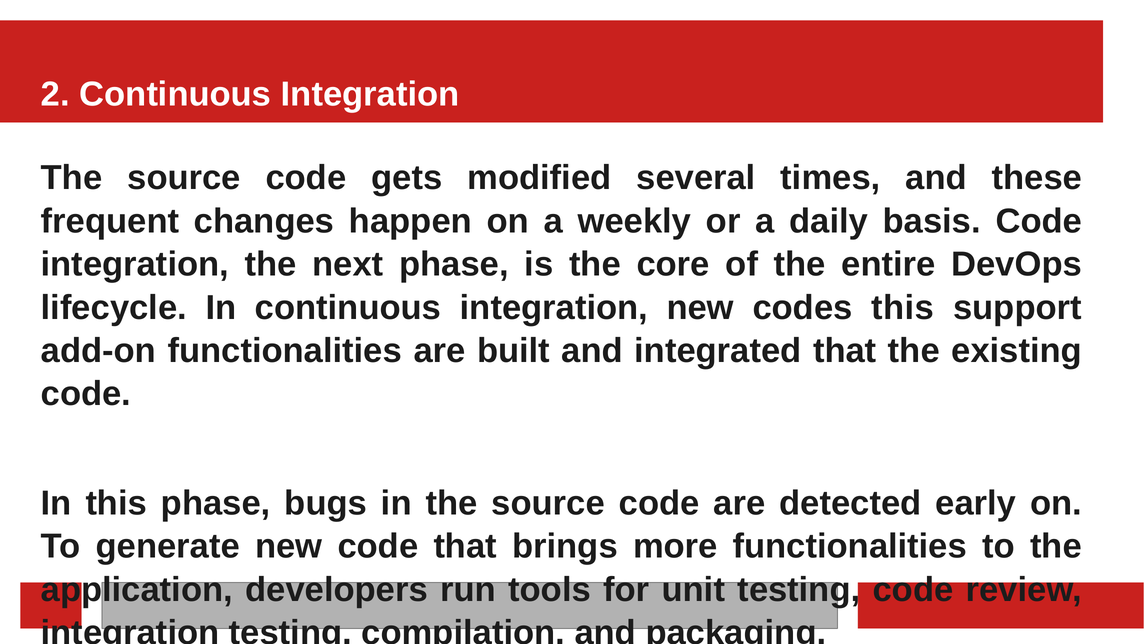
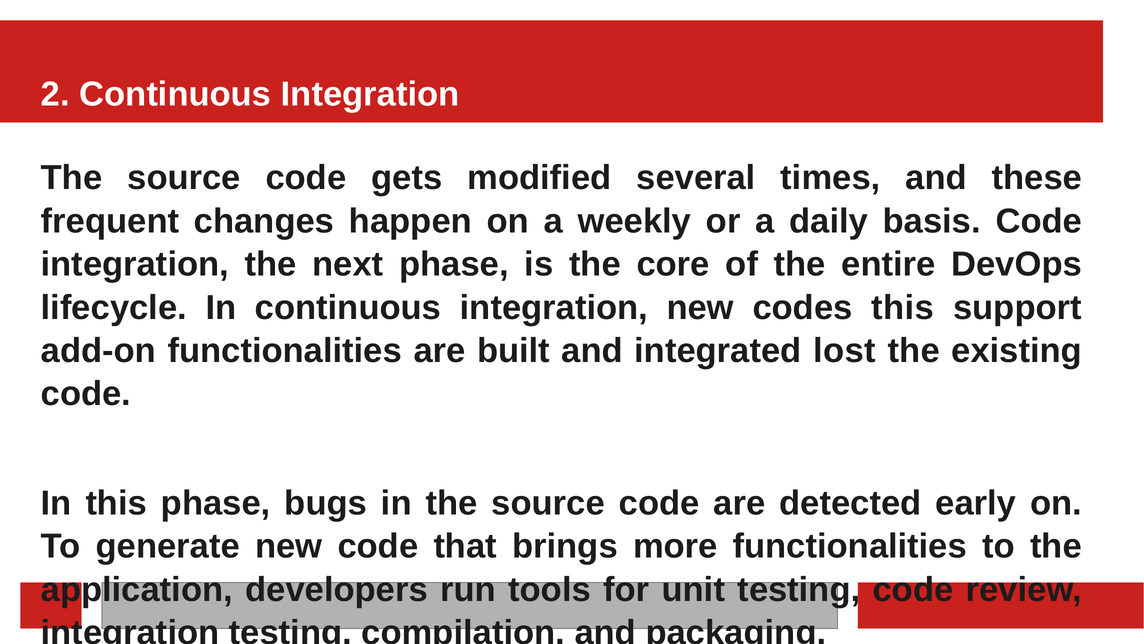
integrated that: that -> lost (845, 351)
